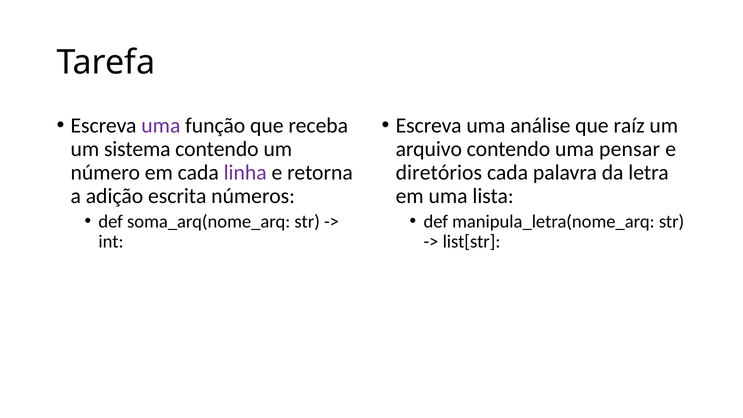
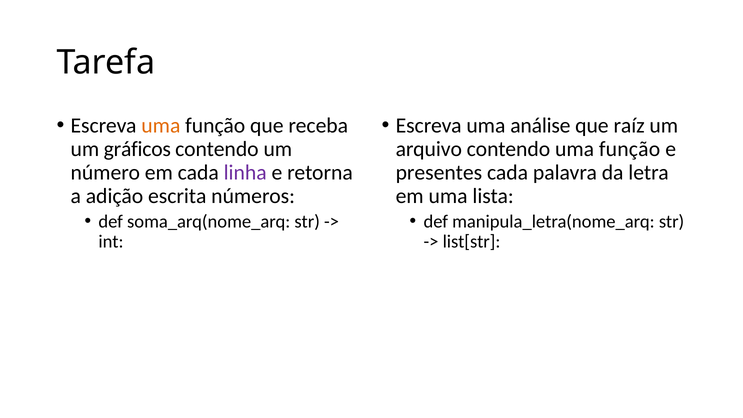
uma colour: purple -> orange (161, 126)
sistema: sistema -> gráficos (137, 149)
contendo uma pensar: pensar -> função (630, 149)
diretórios: diretórios -> presentes (439, 172)
